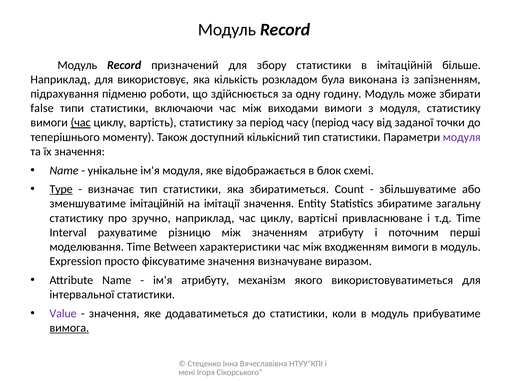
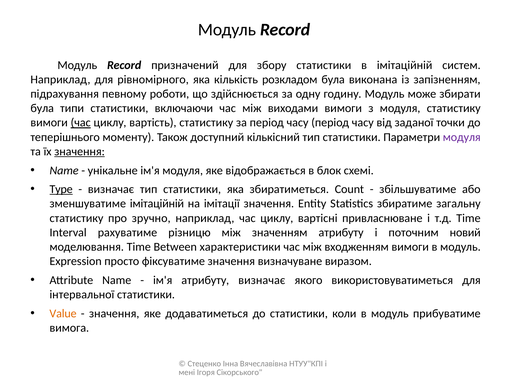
більше: більше -> систем (461, 65)
використовує: використовує -> рівномірного (153, 79)
підменю: підменю -> певному (124, 94)
false: false -> була (42, 108)
значення underline: none -> present (80, 151)
перші: перші -> новий (465, 232)
атрибуту механізм: механізм -> визначає (262, 280)
Value colour: purple -> orange (63, 314)
вимога underline: present -> none (69, 328)
